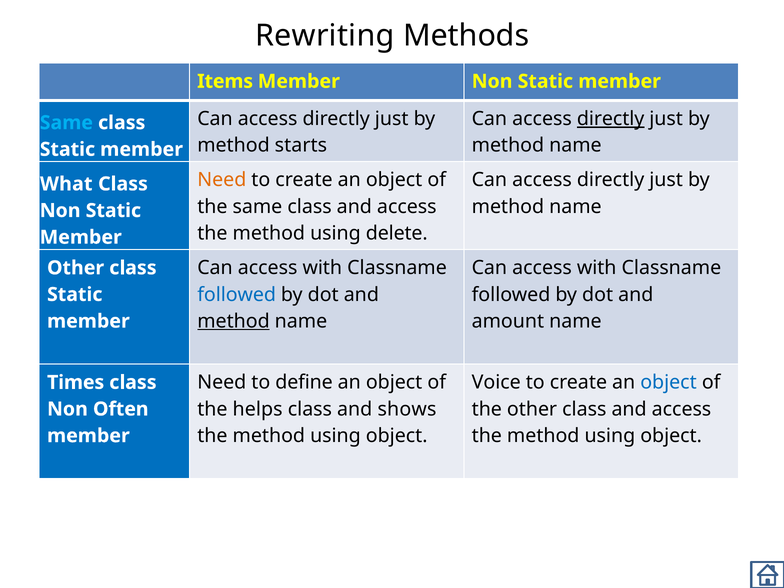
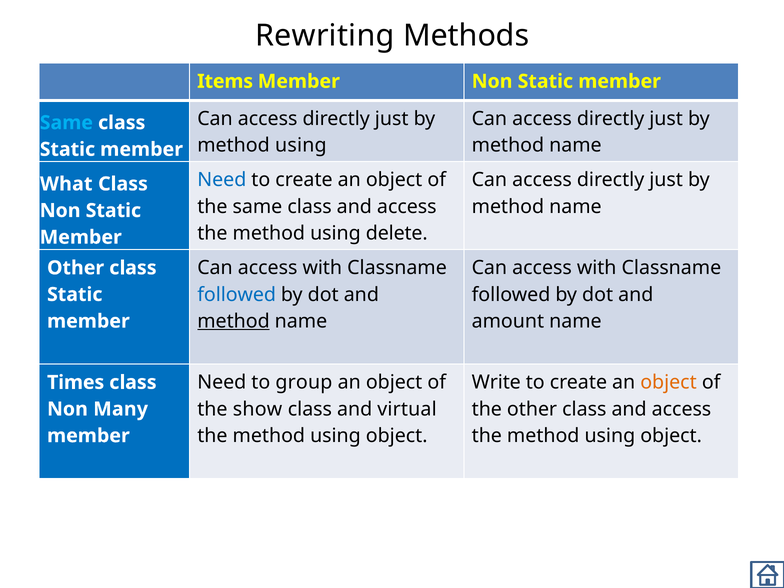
directly underline: present -> none (611, 119)
starts: starts -> using (301, 145)
Need colour: orange -> blue (222, 180)
define: define -> group (304, 382)
Voice: Voice -> Write (496, 382)
object colour: blue -> orange (668, 382)
helps: helps -> show (258, 409)
shows: shows -> virtual (407, 409)
Often: Often -> Many (121, 409)
